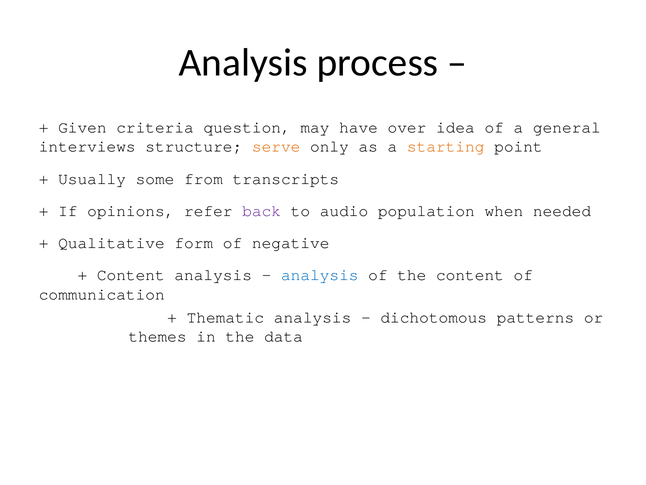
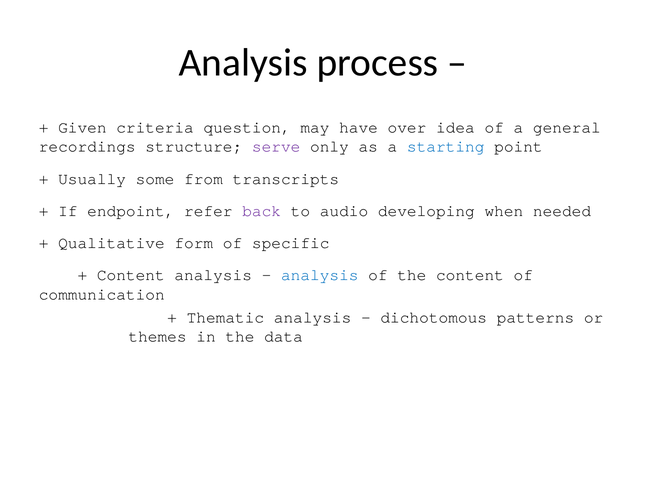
interviews: interviews -> recordings (87, 146)
serve colour: orange -> purple (276, 146)
starting colour: orange -> blue (446, 146)
opinions: opinions -> endpoint (131, 211)
population: population -> developing (426, 211)
negative: negative -> specific (291, 243)
